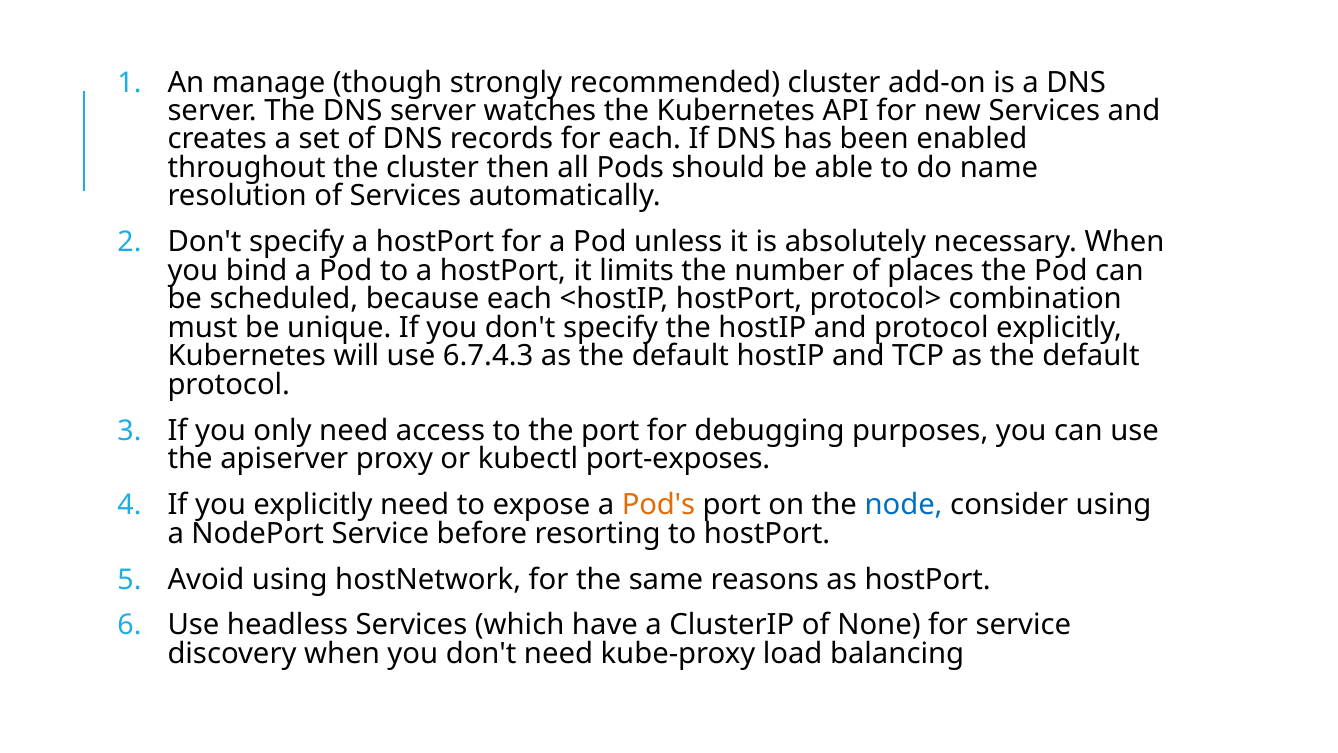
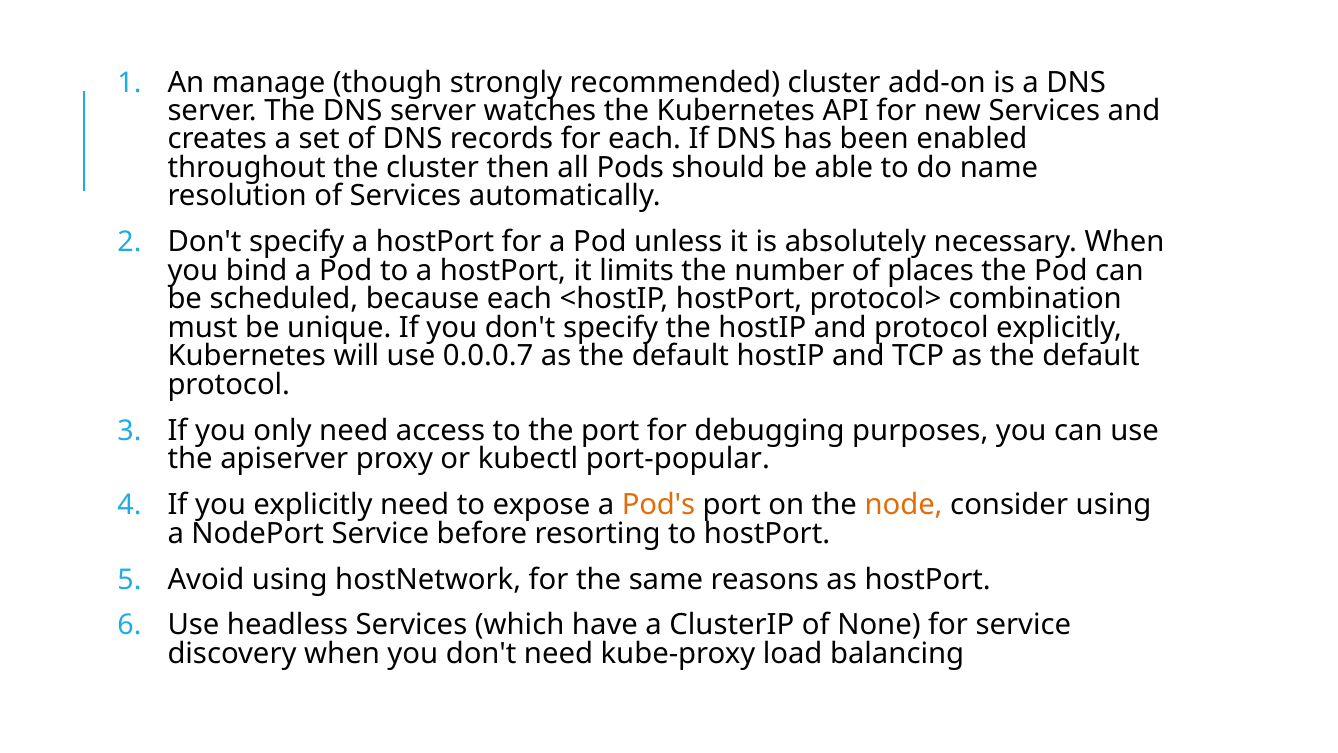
6.7.4.3: 6.7.4.3 -> 0.0.0.7 (488, 356)
port-exposes: port-exposes -> port-popular (678, 459)
node colour: blue -> orange (904, 505)
